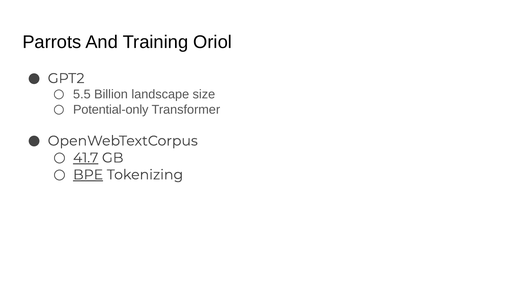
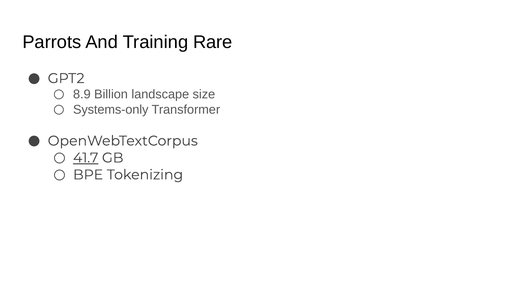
Oriol: Oriol -> Rare (213, 42)
5.5: 5.5 -> 8.9 (82, 94)
Potential-only: Potential-only -> Systems-only (111, 110)
BPE underline: present -> none (88, 175)
